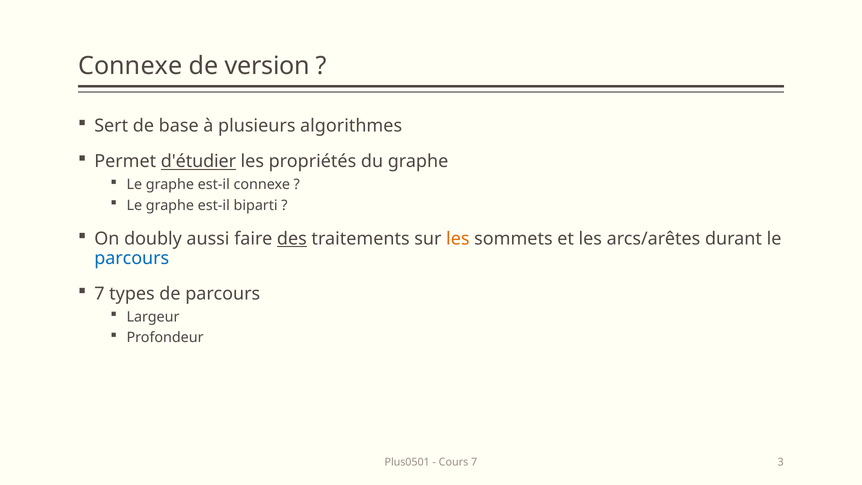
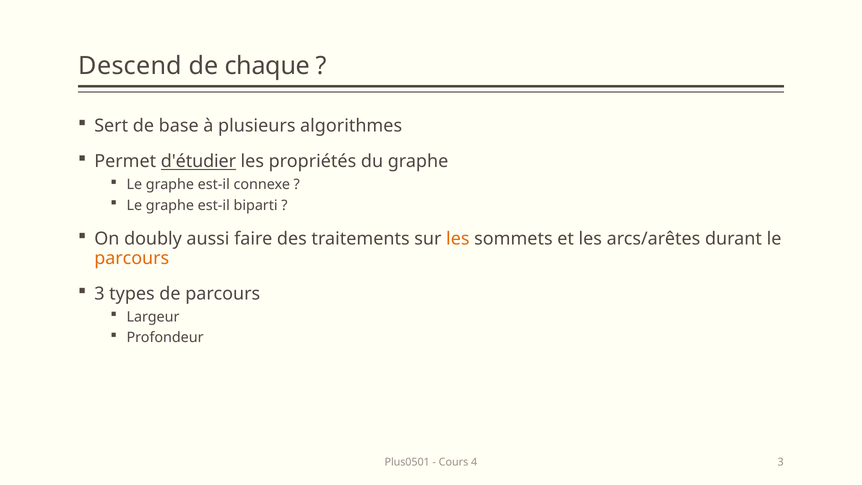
Connexe: Connexe -> Descend (130, 66)
version: version -> chaque (267, 66)
des underline: present -> none (292, 239)
parcours colour: blue -> orange (132, 258)
7: 7 -> 3 (99, 294)
Cours 7: 7 -> 4 (474, 462)
